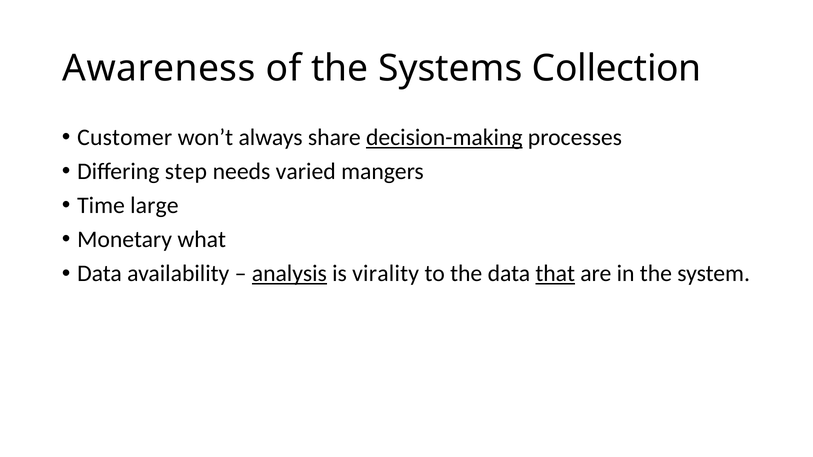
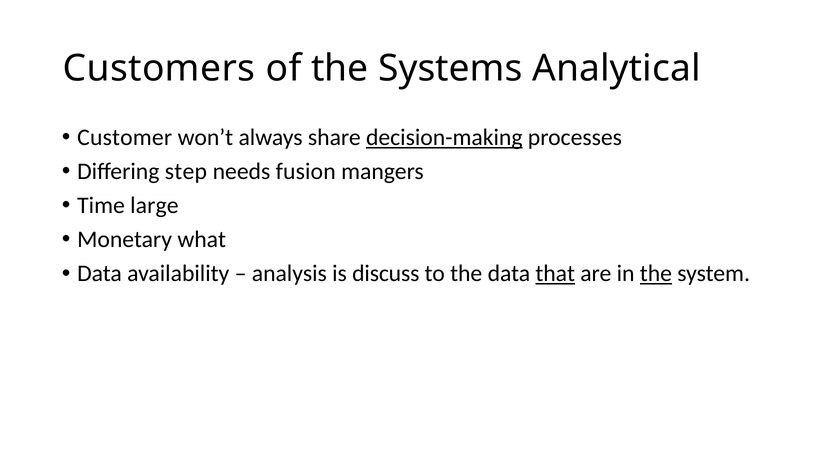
Awareness: Awareness -> Customers (159, 68)
Collection: Collection -> Analytical (616, 68)
varied: varied -> fusion (306, 172)
analysis underline: present -> none (289, 274)
virality: virality -> discuss (386, 274)
the underline: none -> present (656, 274)
